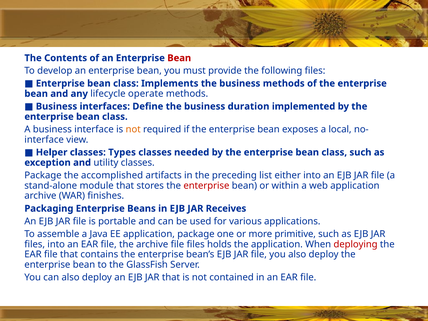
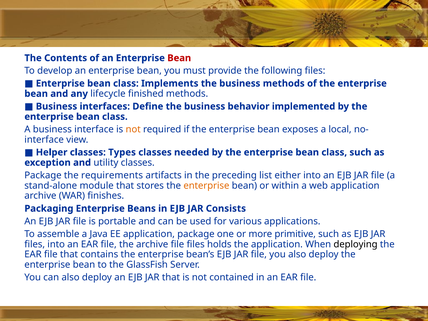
operate: operate -> finished (146, 94)
duration: duration -> behavior (249, 106)
accomplished: accomplished -> requirements (112, 175)
enterprise colour: red -> orange (206, 186)
Receives: Receives -> Consists (226, 209)
deploying colour: red -> black (356, 244)
